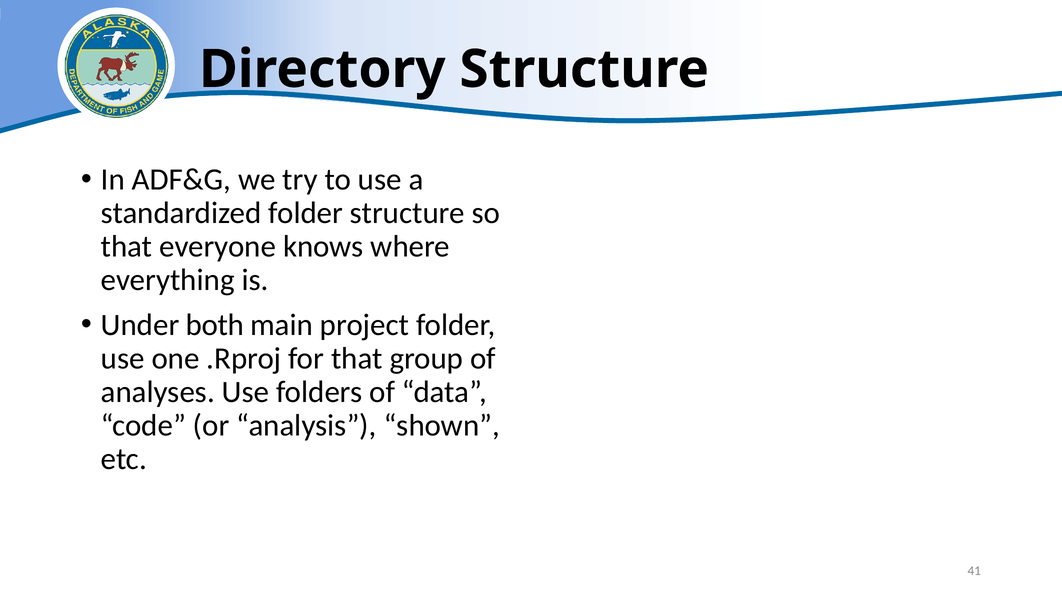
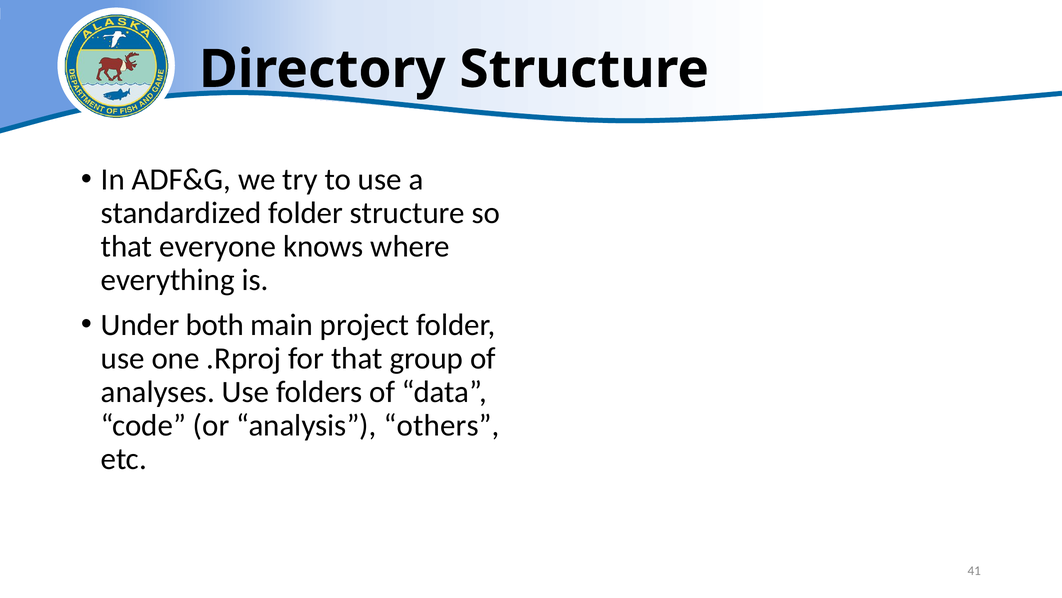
shown: shown -> others (442, 425)
